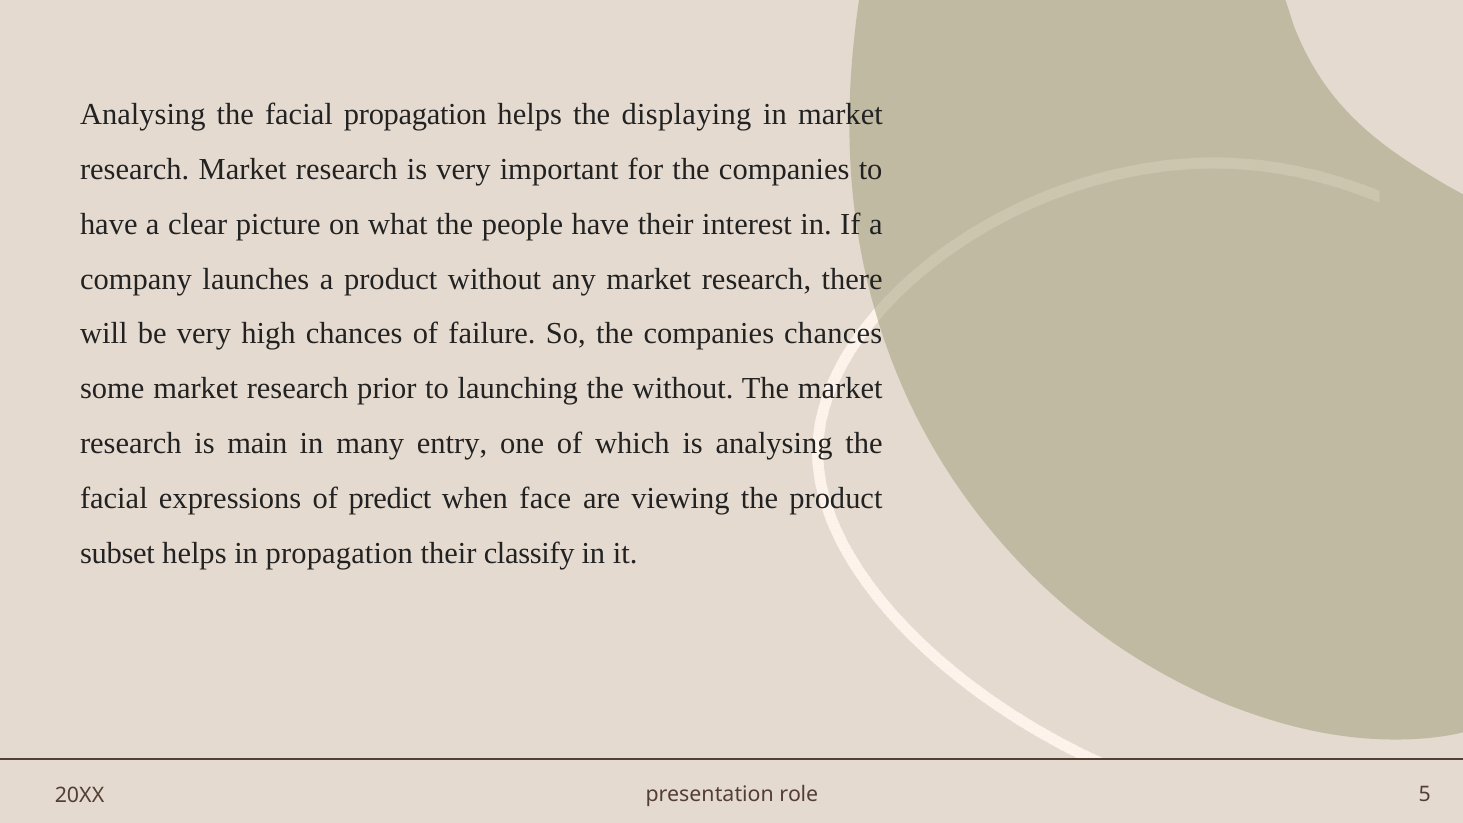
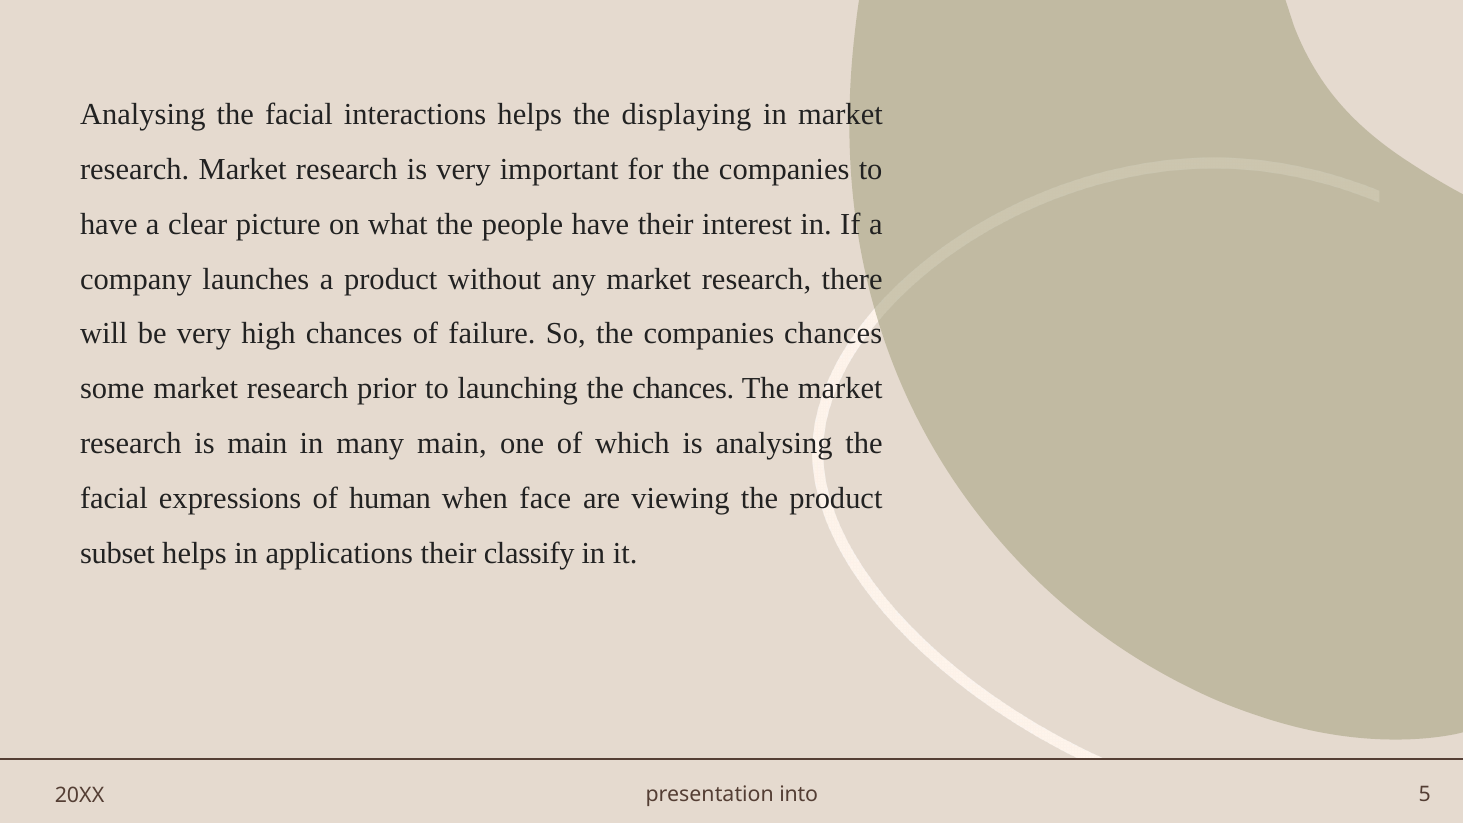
facial propagation: propagation -> interactions (415, 114)
the without: without -> chances (683, 389)
many entry: entry -> main (452, 444)
predict: predict -> human (390, 499)
in propagation: propagation -> applications (339, 554)
role: role -> into (799, 794)
